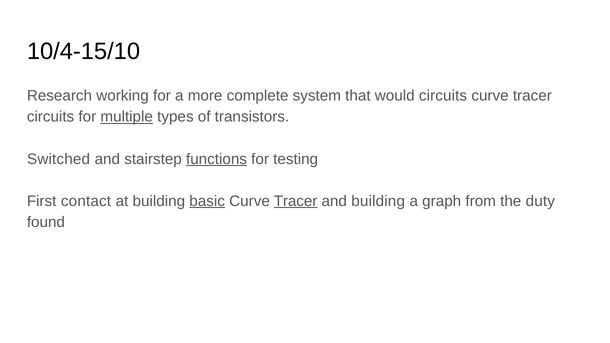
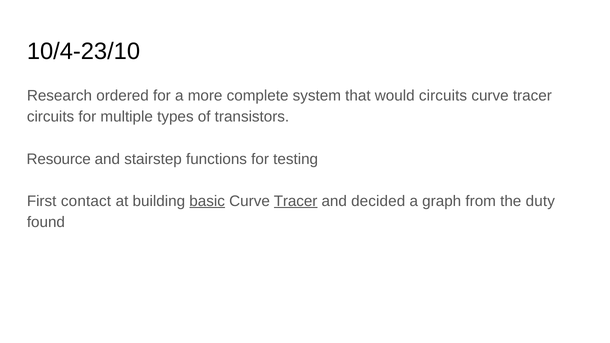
10/4-15/10: 10/4-15/10 -> 10/4-23/10 (83, 52)
working: working -> ordered (123, 96)
multiple underline: present -> none (127, 117)
Switched: Switched -> Resource (59, 159)
functions underline: present -> none (217, 159)
and building: building -> decided (378, 201)
